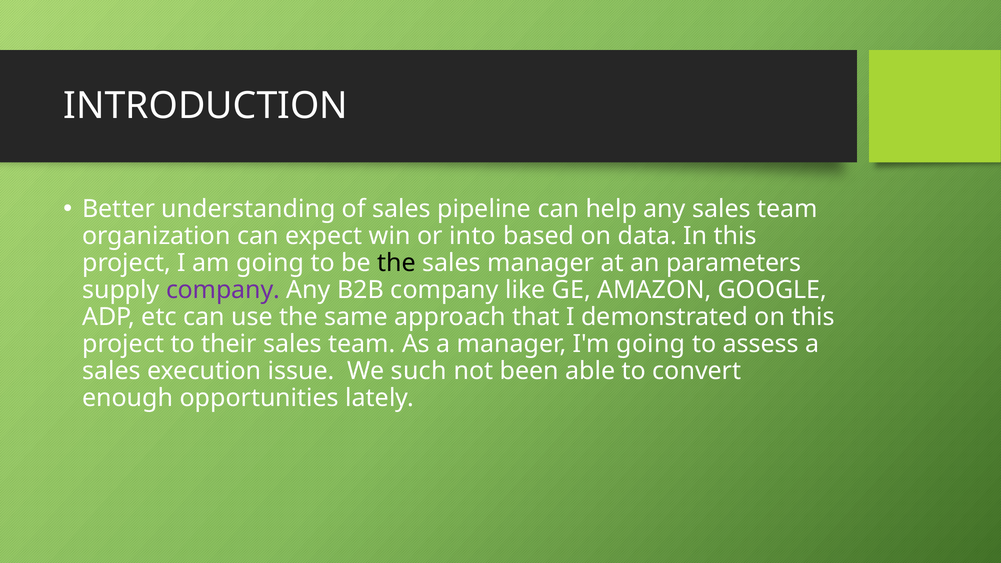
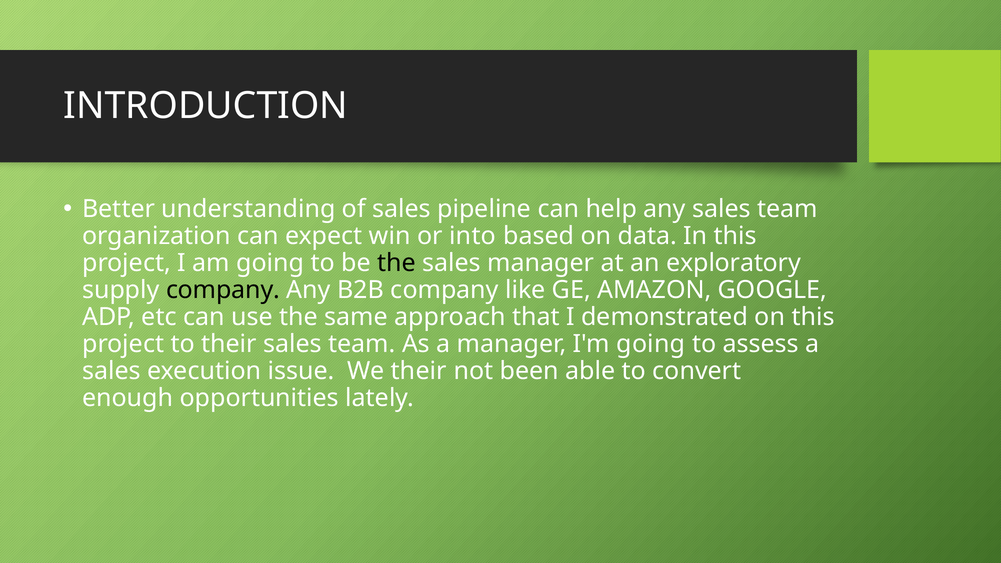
parameters: parameters -> exploratory (734, 263)
company colour: purple -> black (223, 290)
We such: such -> their (419, 371)
